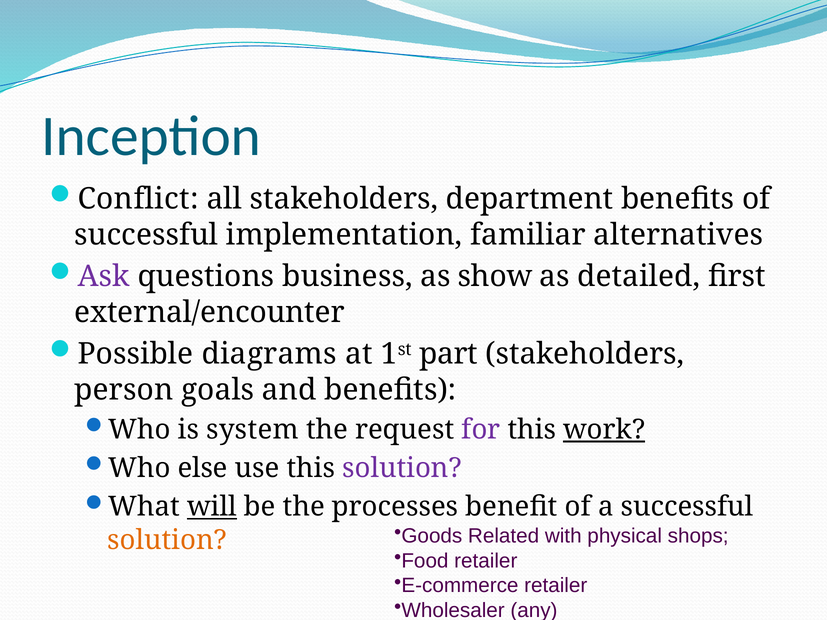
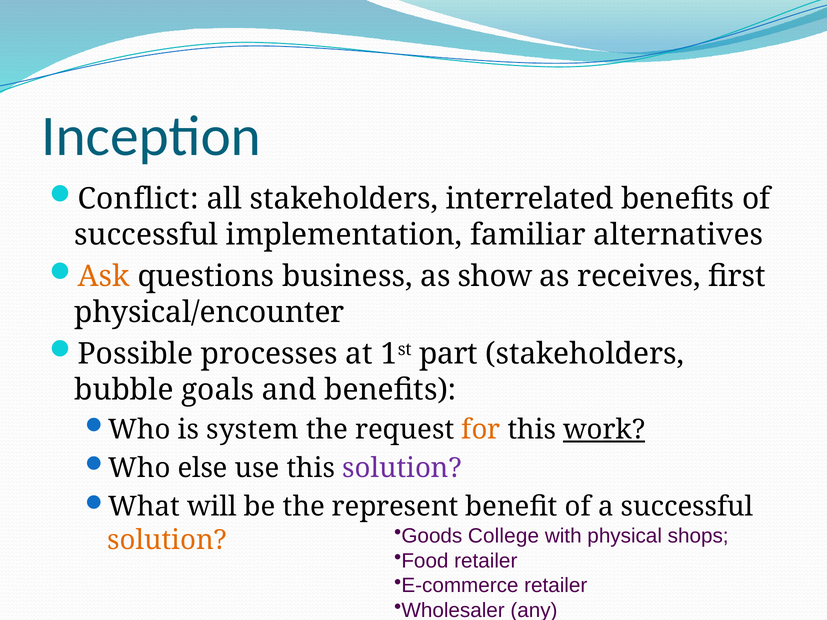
department: department -> interrelated (530, 199)
Ask colour: purple -> orange (104, 277)
detailed: detailed -> receives (639, 277)
external/encounter: external/encounter -> physical/encounter (209, 313)
diagrams: diagrams -> processes (269, 354)
person: person -> bubble (124, 390)
for colour: purple -> orange (481, 430)
will underline: present -> none (212, 507)
processes: processes -> represent (395, 507)
Related: Related -> College (504, 536)
